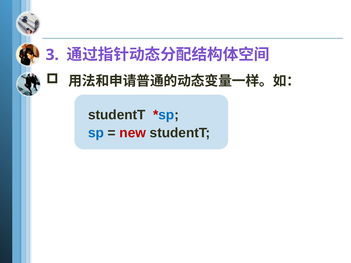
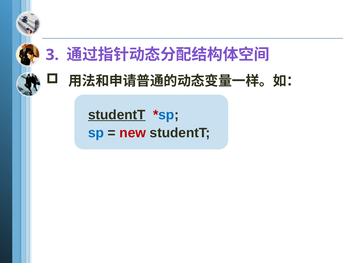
studentT underline: none -> present (117, 115)
